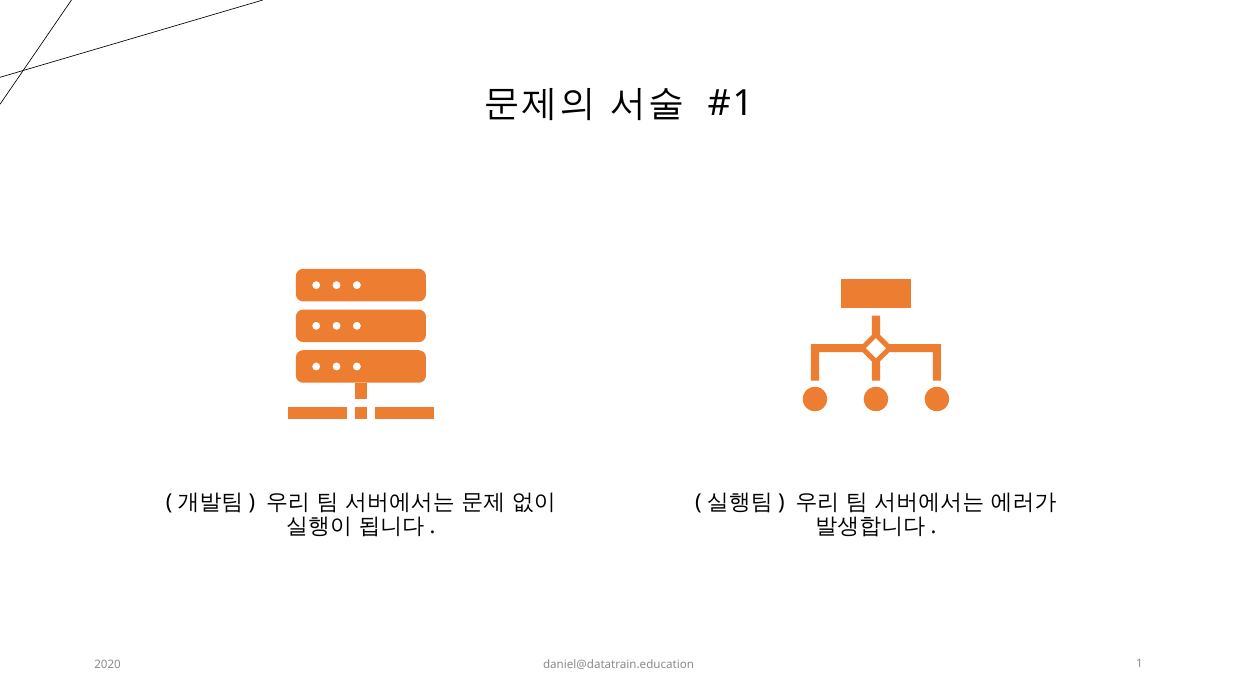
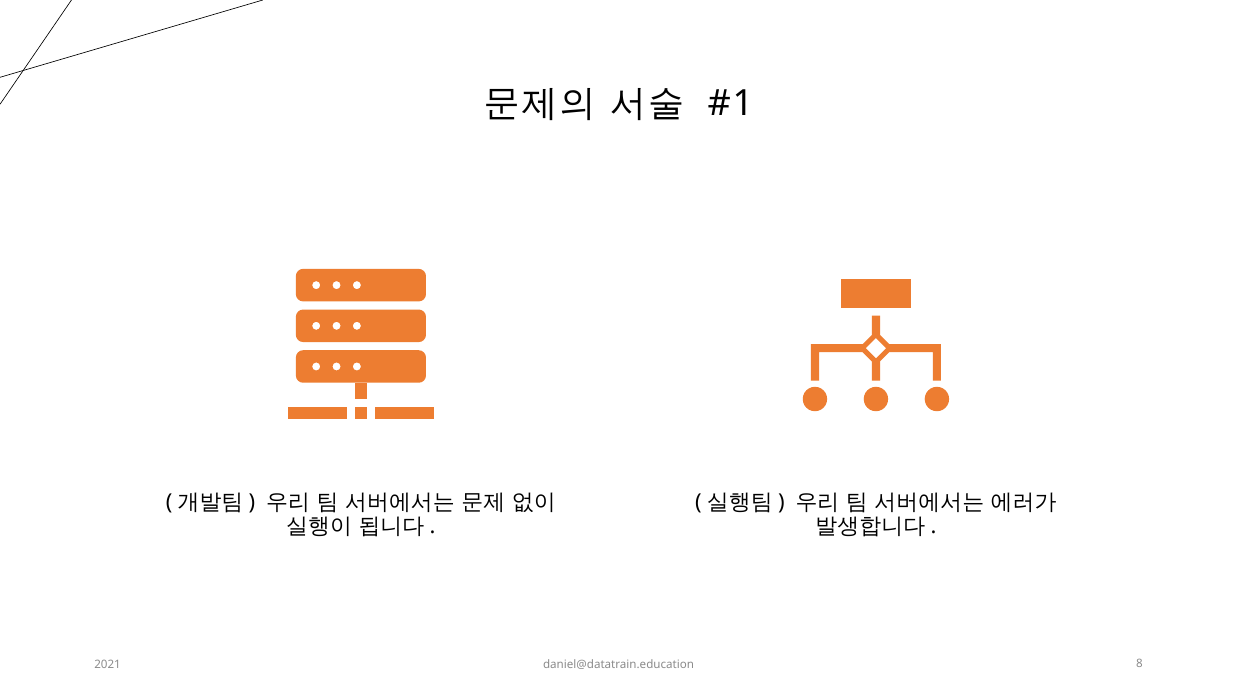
2020: 2020 -> 2021 (108, 664)
1: 1 -> 8 (1139, 663)
